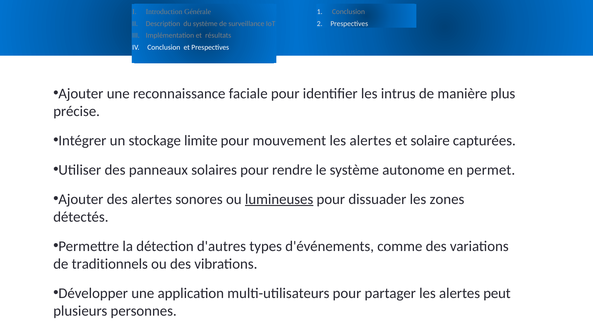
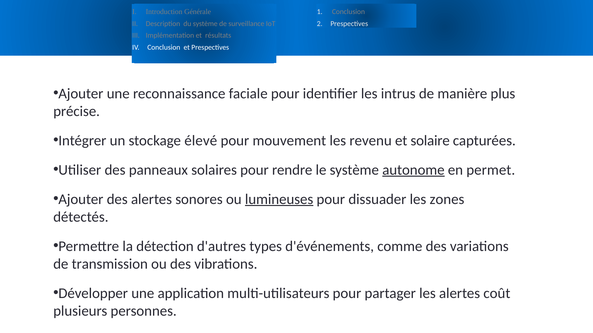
limite: limite -> élevé (201, 141)
alertes: alertes -> revenu (371, 141)
autonome underline: none -> present (413, 170)
traditionnels: traditionnels -> transmission (110, 264)
peut: peut -> coût (497, 294)
